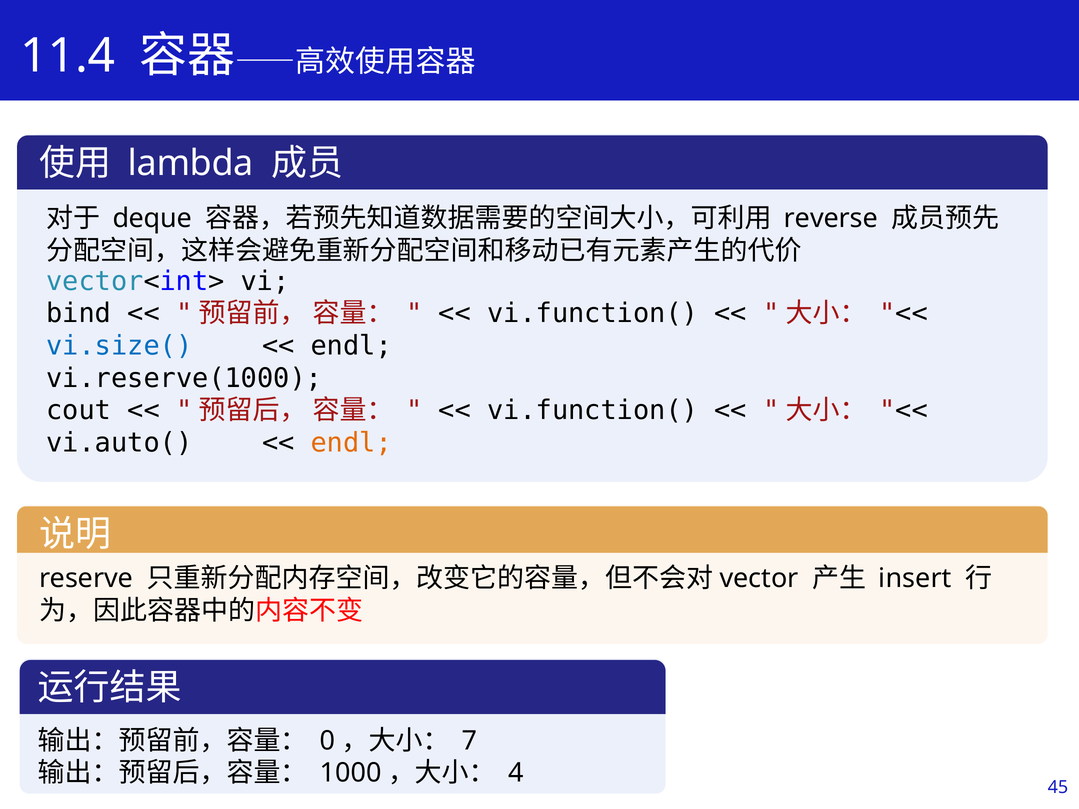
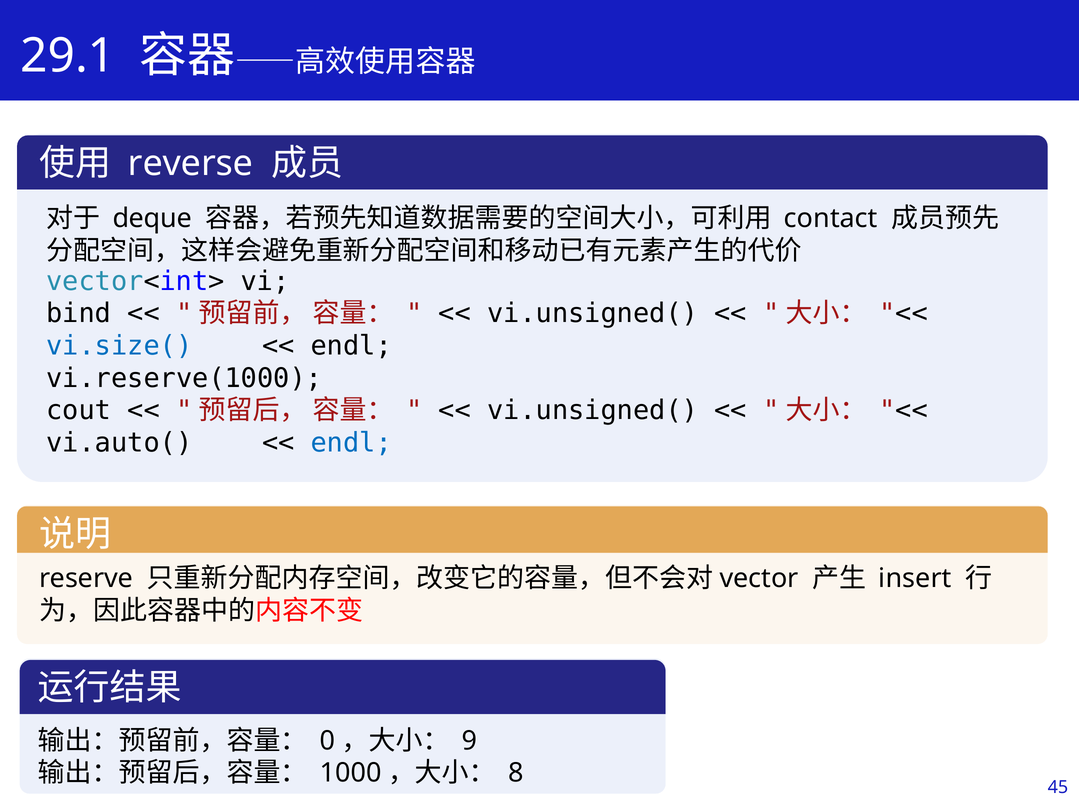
11.4: 11.4 -> 29.1 (68, 56)
lambda: lambda -> reverse (191, 163)
reverse: reverse -> contact (831, 218)
vi.function(: vi.function( -> vi.unsigned( (593, 314)
vi.function(: vi.function( -> vi.unsigned( (593, 411)
endl colour: orange -> blue (351, 443)
7: 7 -> 9 (470, 741)
4: 4 -> 8 (516, 773)
